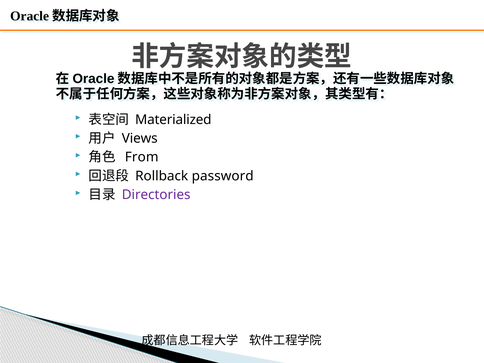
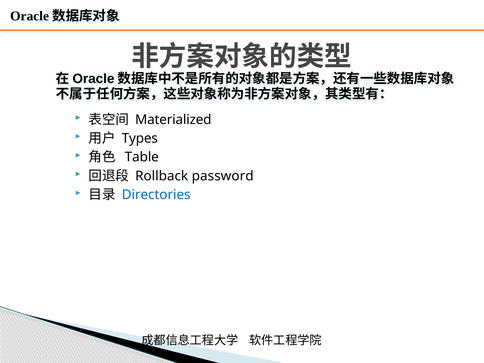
Views: Views -> Types (140, 138)
From: From -> Table (142, 157)
Directories colour: purple -> blue (156, 195)
